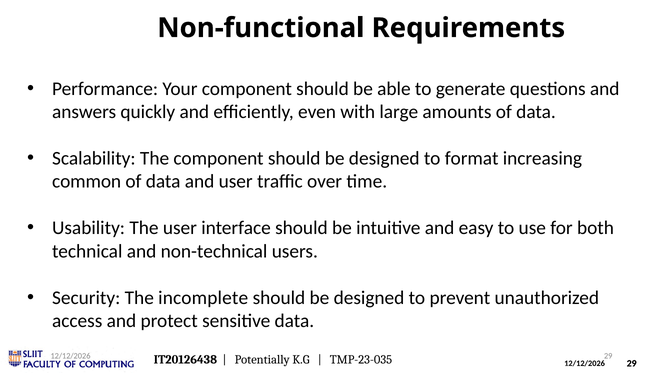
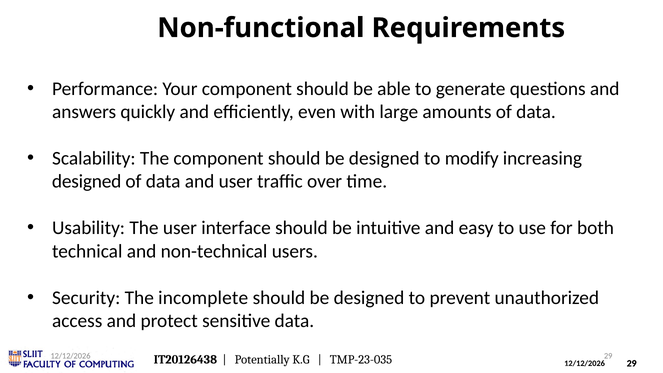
format: format -> modify (472, 158)
common: common -> designed (87, 182)
